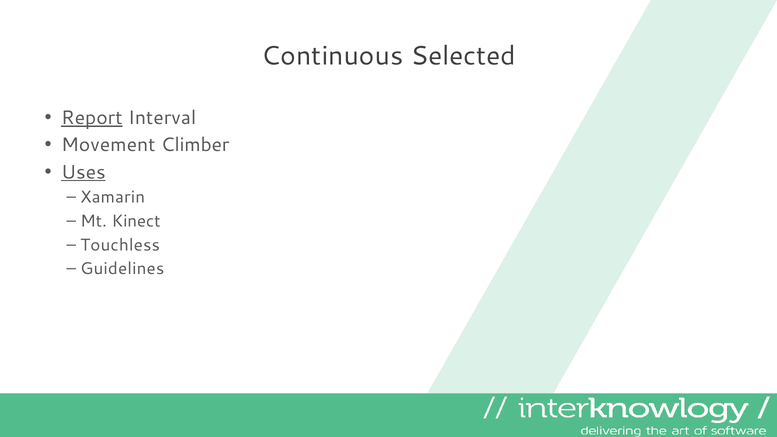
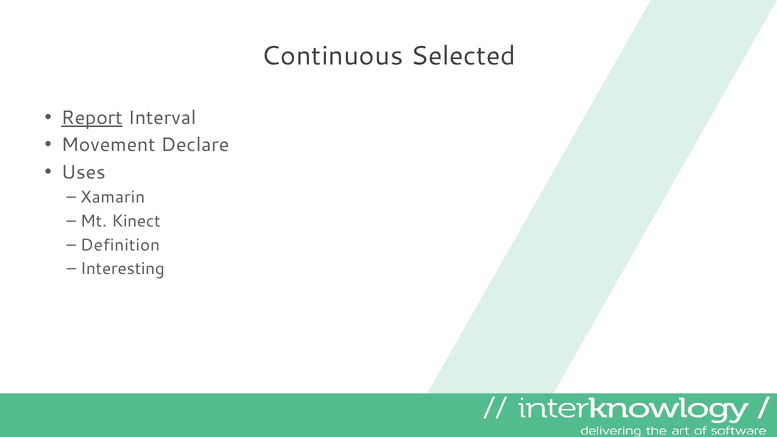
Climber: Climber -> Declare (195, 145)
Uses underline: present -> none (83, 172)
Touchless: Touchless -> Definition (120, 245)
Guidelines: Guidelines -> Interesting (122, 269)
